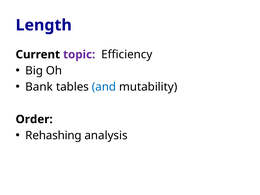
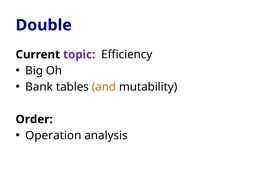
Length: Length -> Double (44, 25)
and colour: blue -> orange (104, 87)
Rehashing: Rehashing -> Operation (53, 136)
